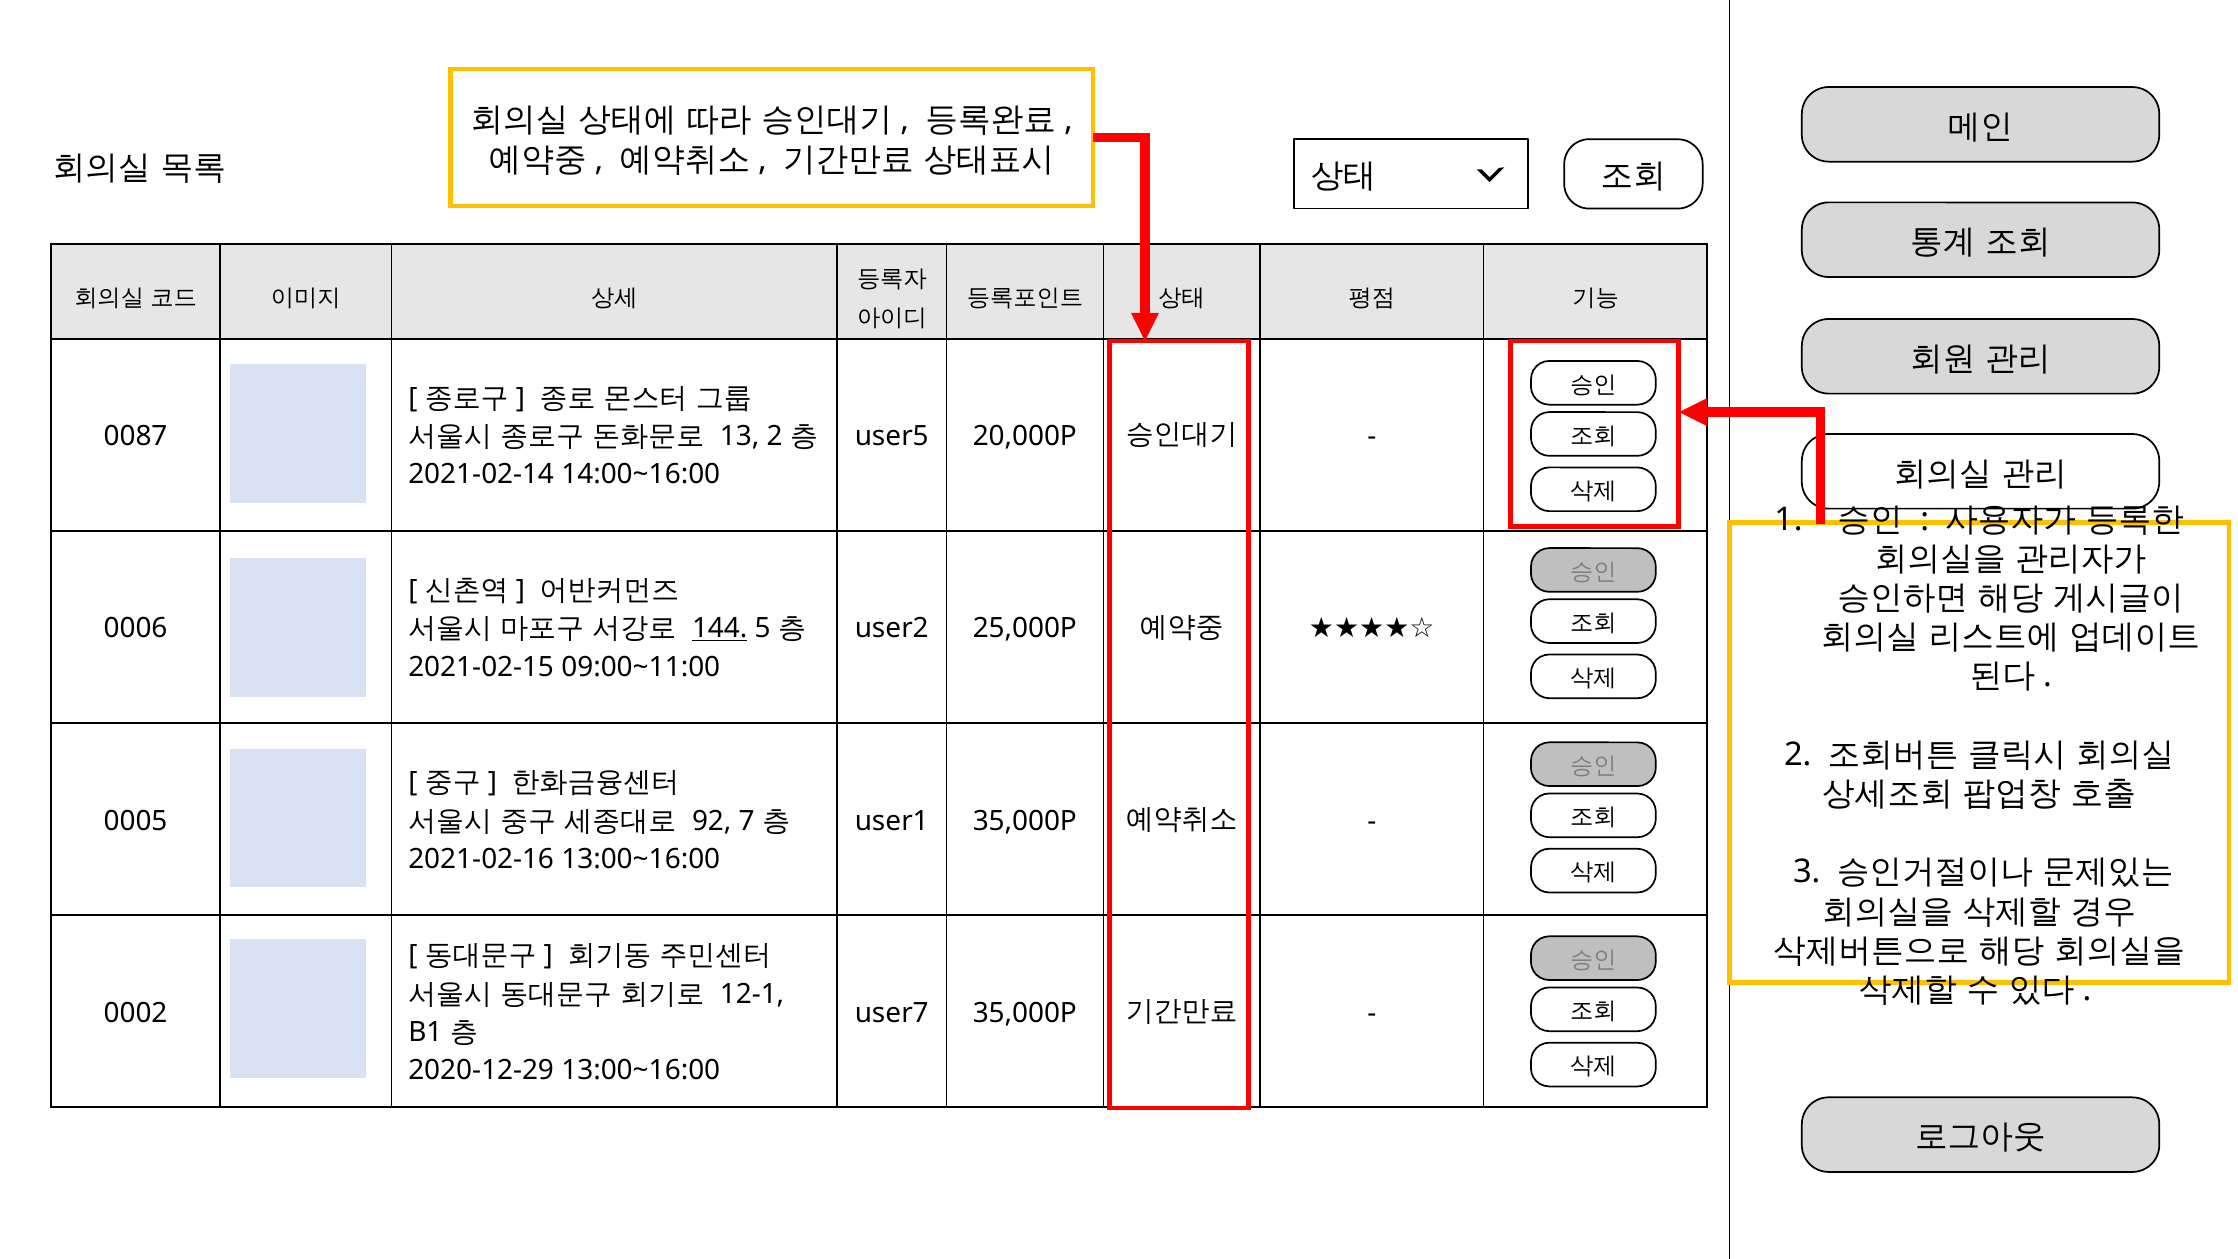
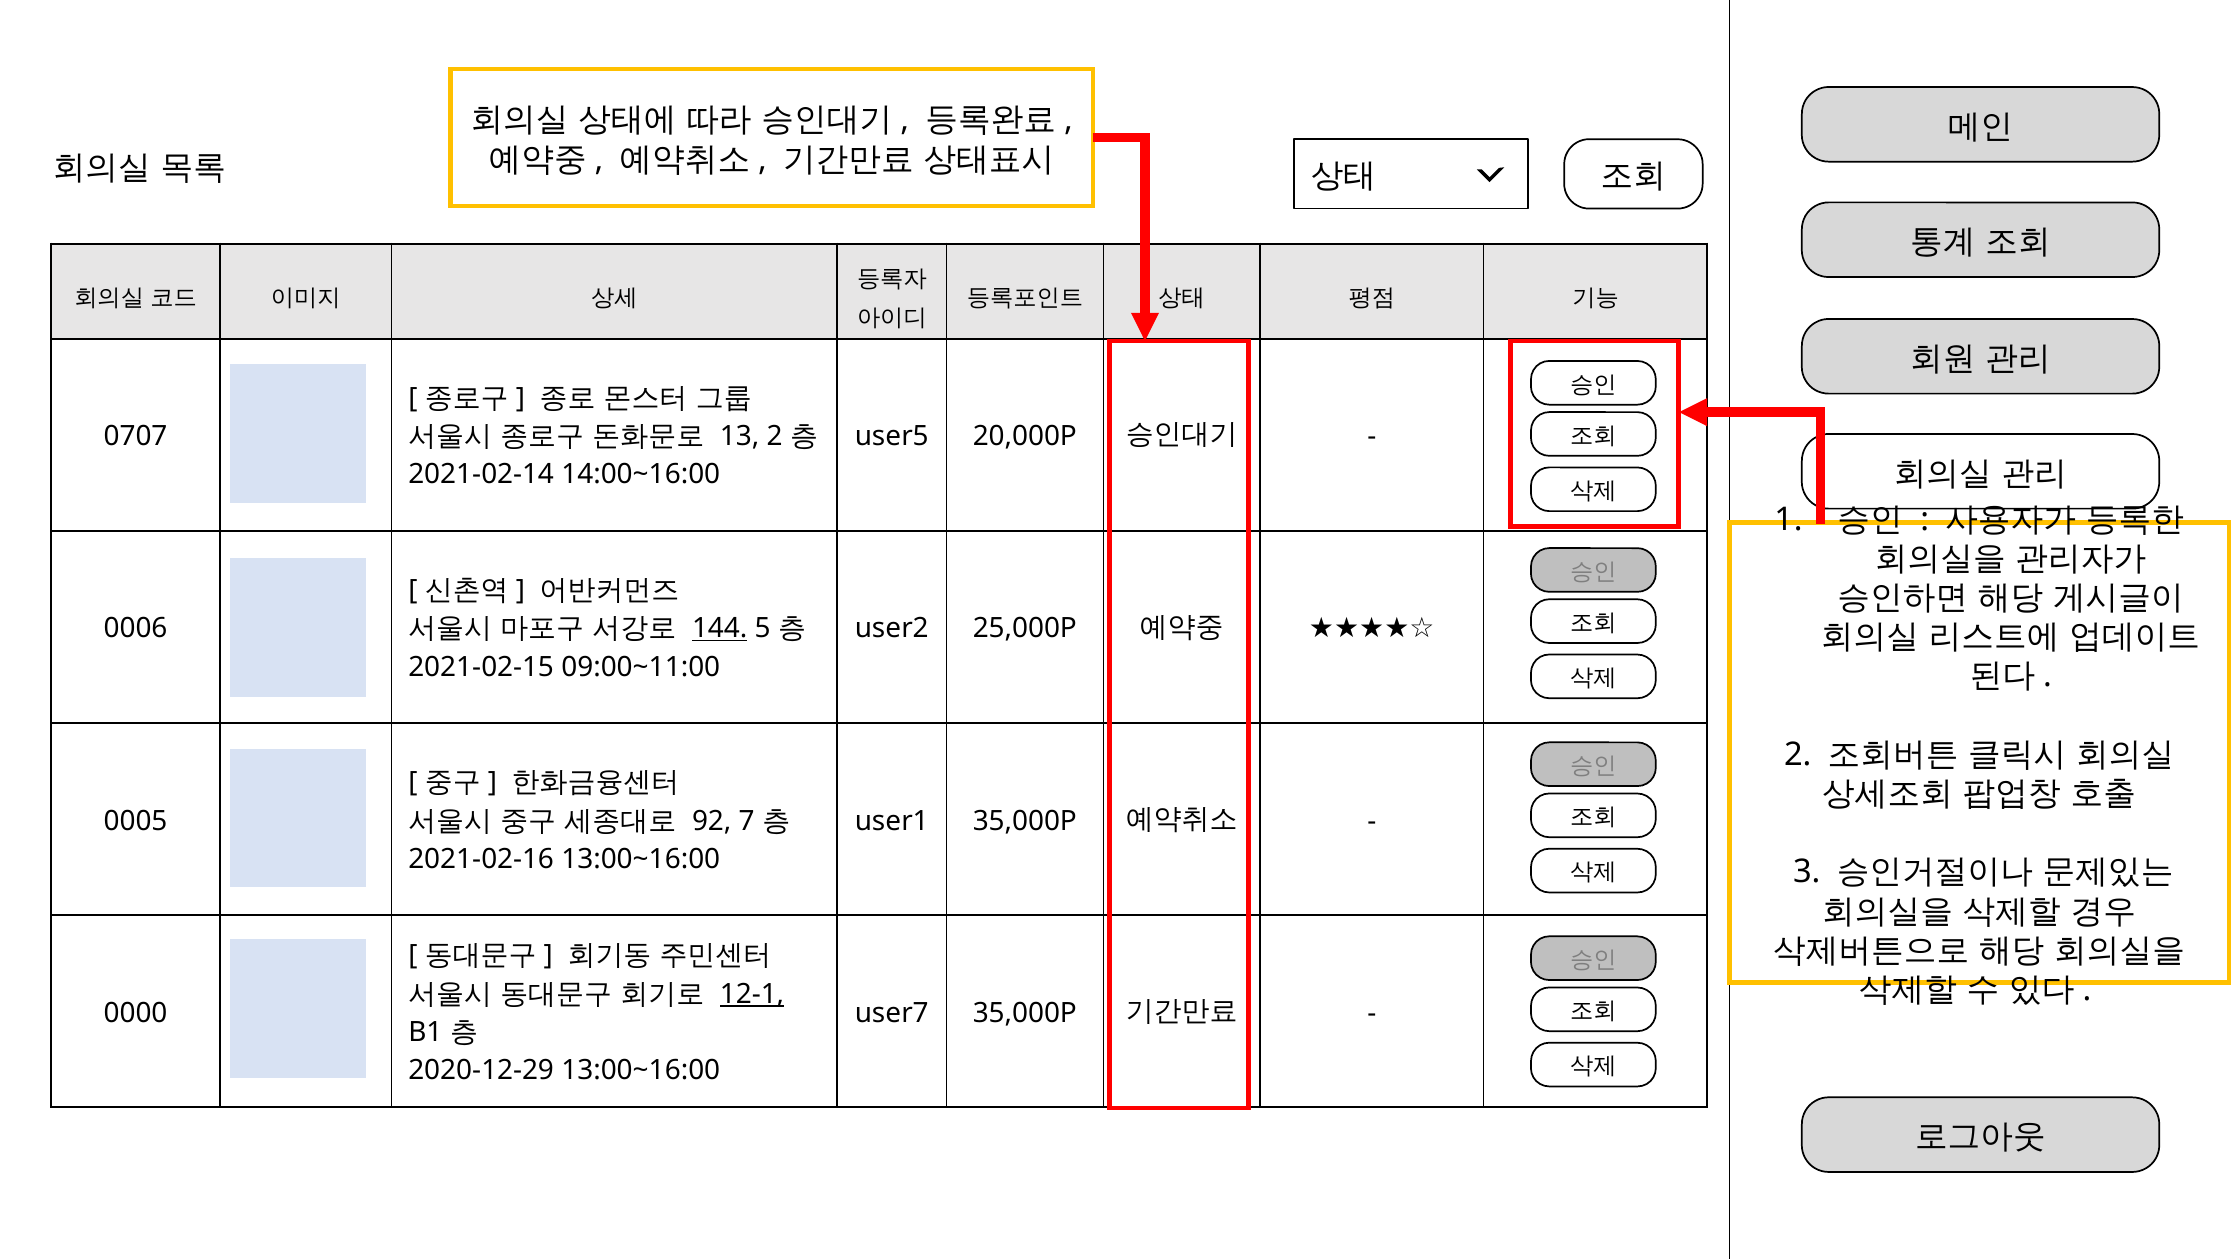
0087: 0087 -> 0707 (136, 436)
12-1 underline: none -> present (752, 994)
0002: 0002 -> 0000 (136, 1013)
